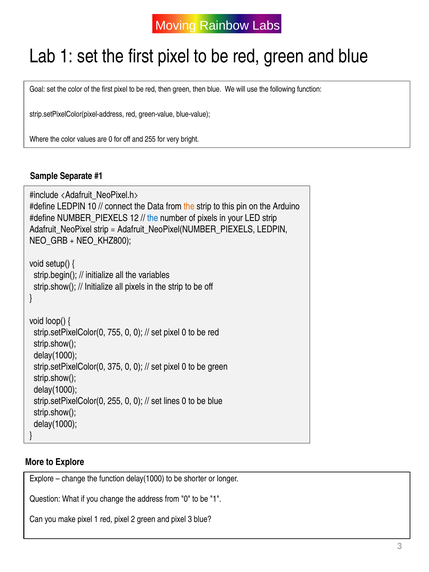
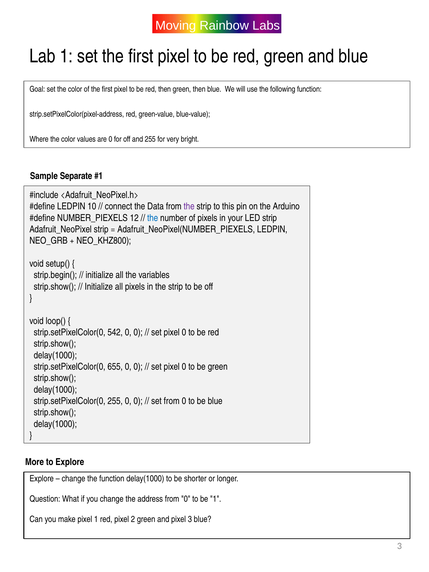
the colour: orange -> purple (189, 207)
755: 755 -> 542 (115, 332)
375: 375 -> 655 (115, 367)
set lines: lines -> from (172, 401)
